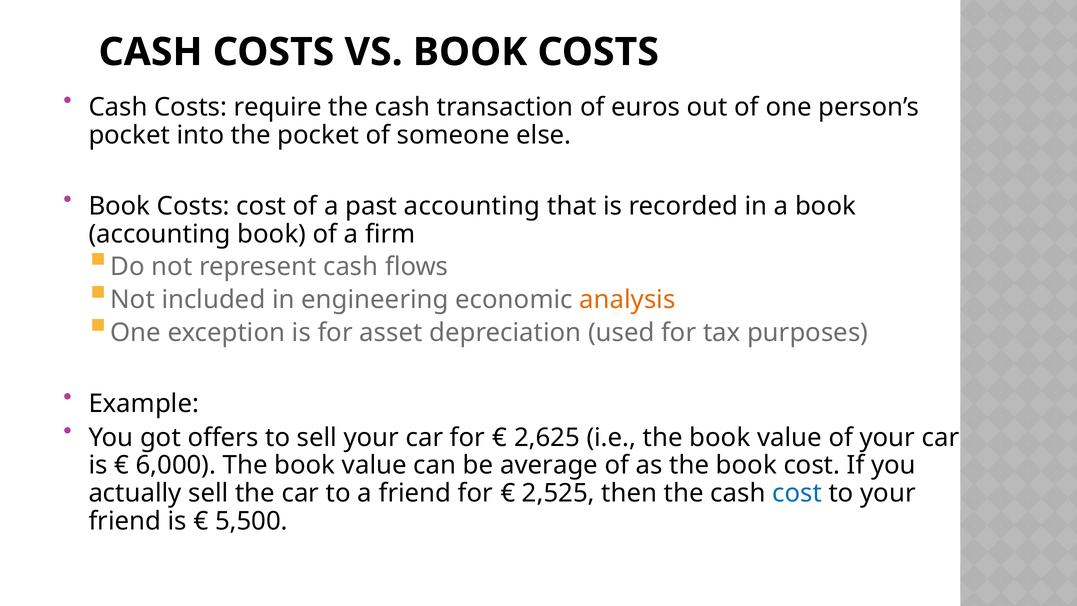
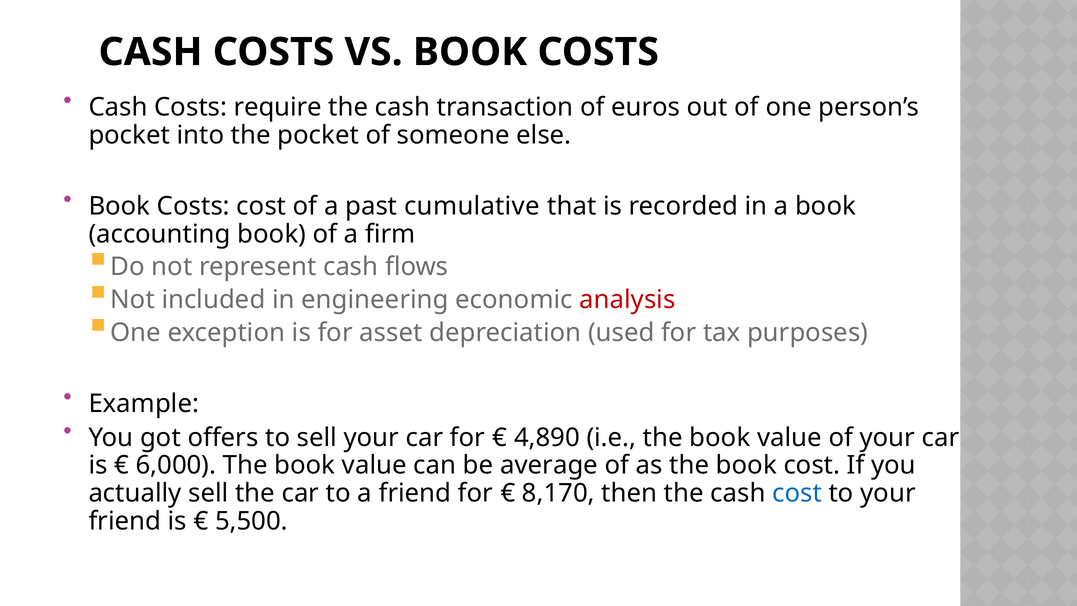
past accounting: accounting -> cumulative (472, 206)
analysis colour: orange -> red (627, 300)
2,625: 2,625 -> 4,890 (547, 437)
2,525: 2,525 -> 8,170 (558, 493)
